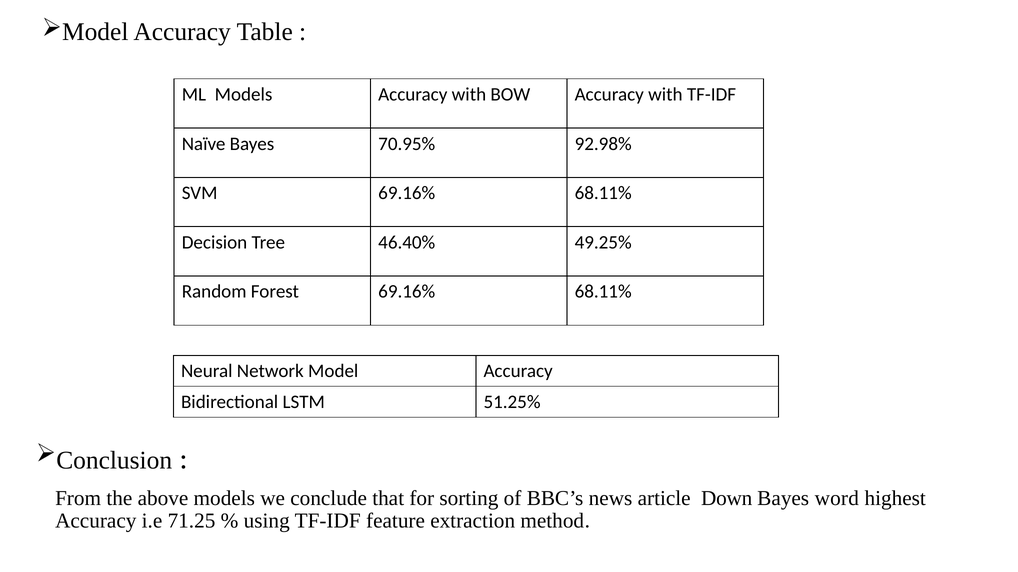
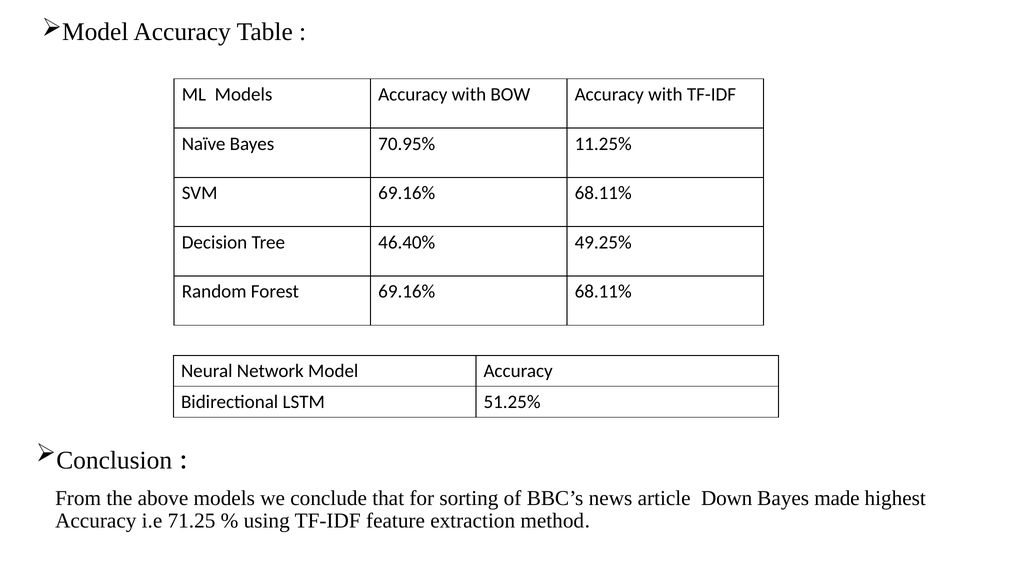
92.98%: 92.98% -> 11.25% (603, 144)
word: word -> made (837, 499)
